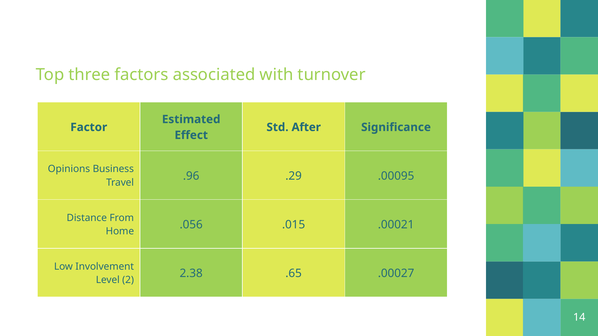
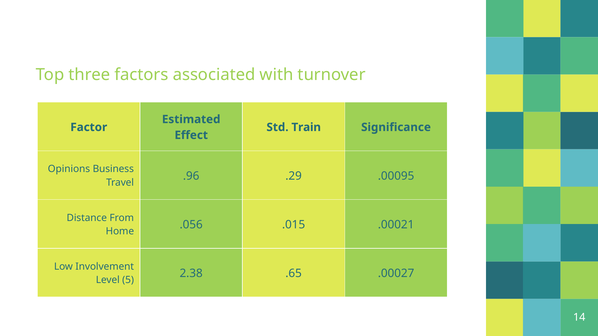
After: After -> Train (306, 127)
2: 2 -> 5 (128, 280)
